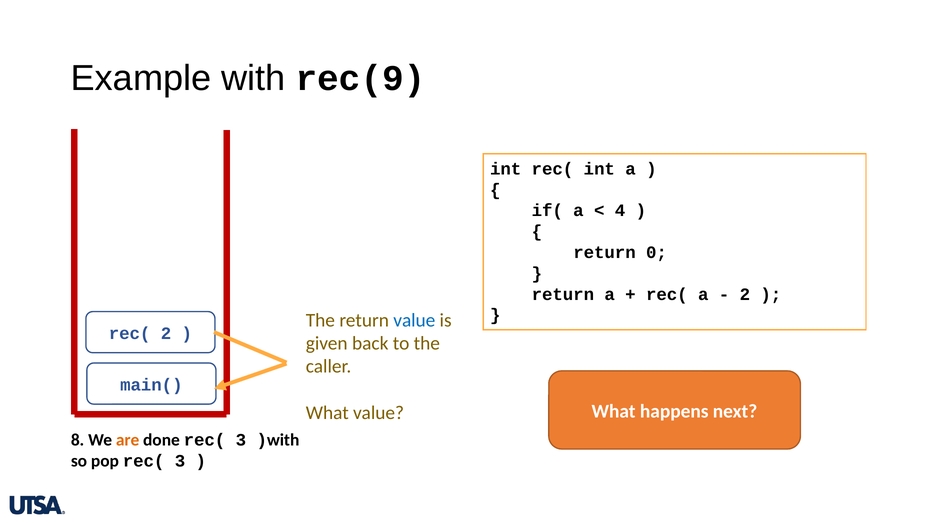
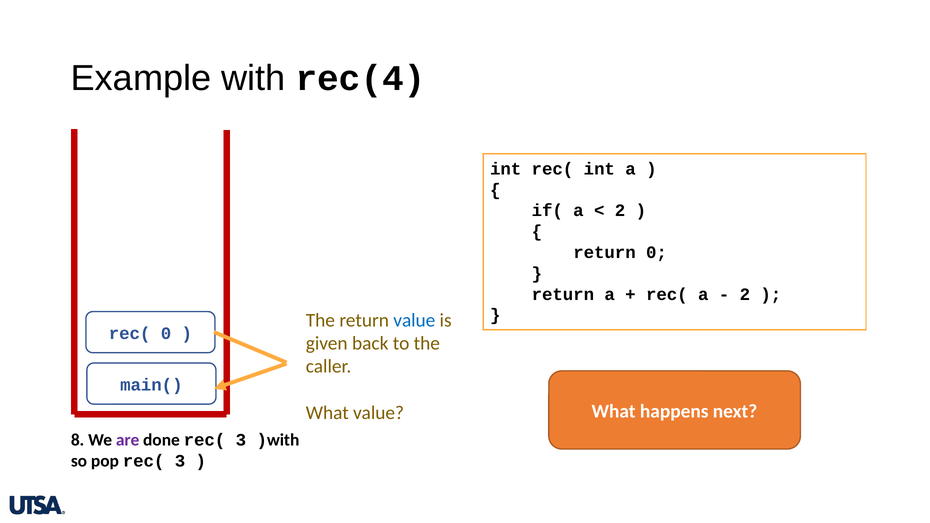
rec(9: rec(9 -> rec(4 (361, 78)
4: 4 -> 2 (620, 211)
rec( 2: 2 -> 0 (166, 333)
are colour: orange -> purple (128, 440)
